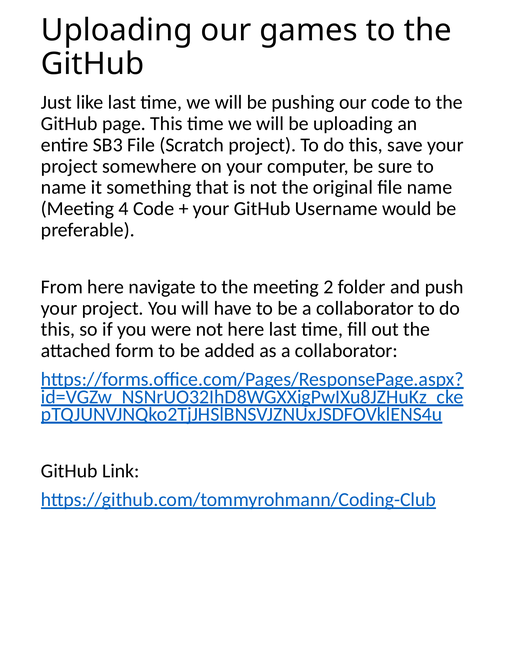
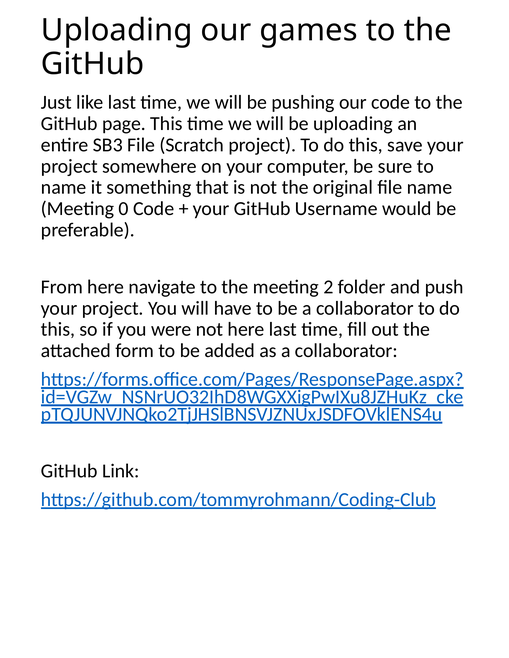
4: 4 -> 0 (124, 209)
